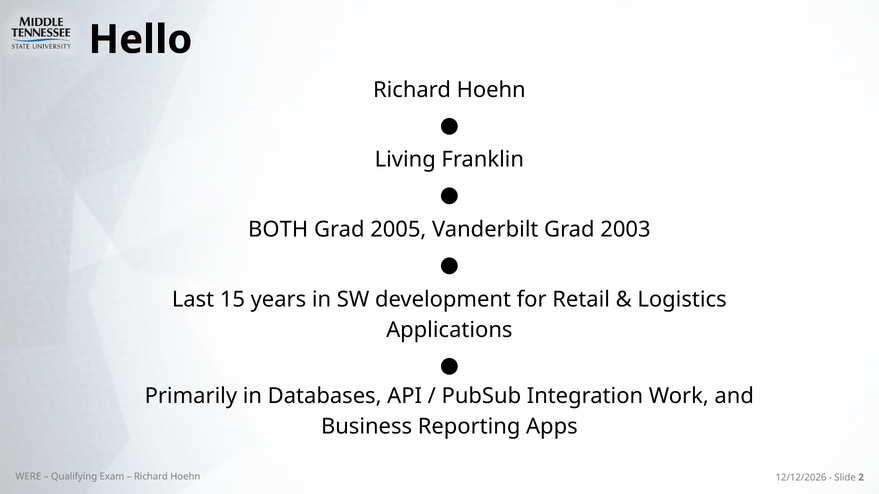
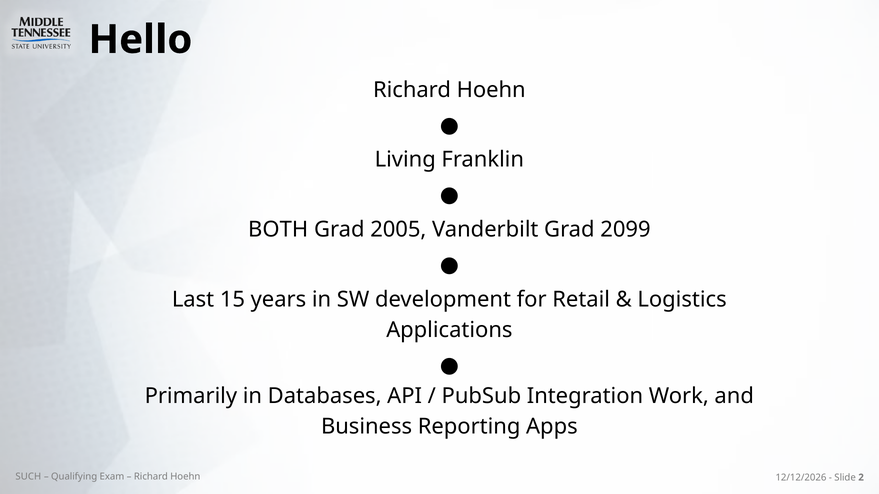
2003: 2003 -> 2099 (625, 230)
WERE: WERE -> SUCH (28, 477)
